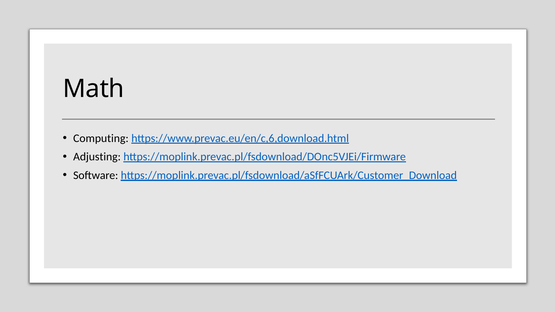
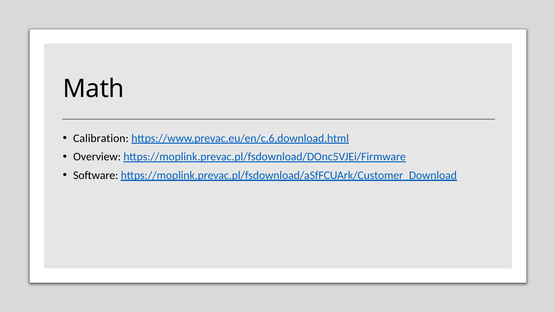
Computing: Computing -> Calibration (101, 138)
Adjusting: Adjusting -> Overview (97, 157)
